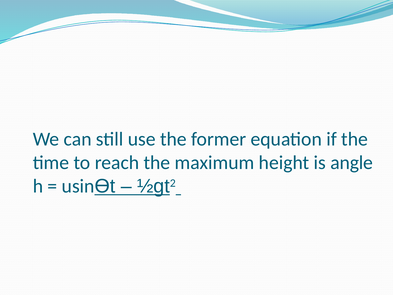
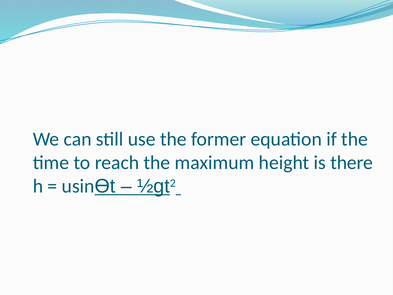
angle: angle -> there (352, 162)
